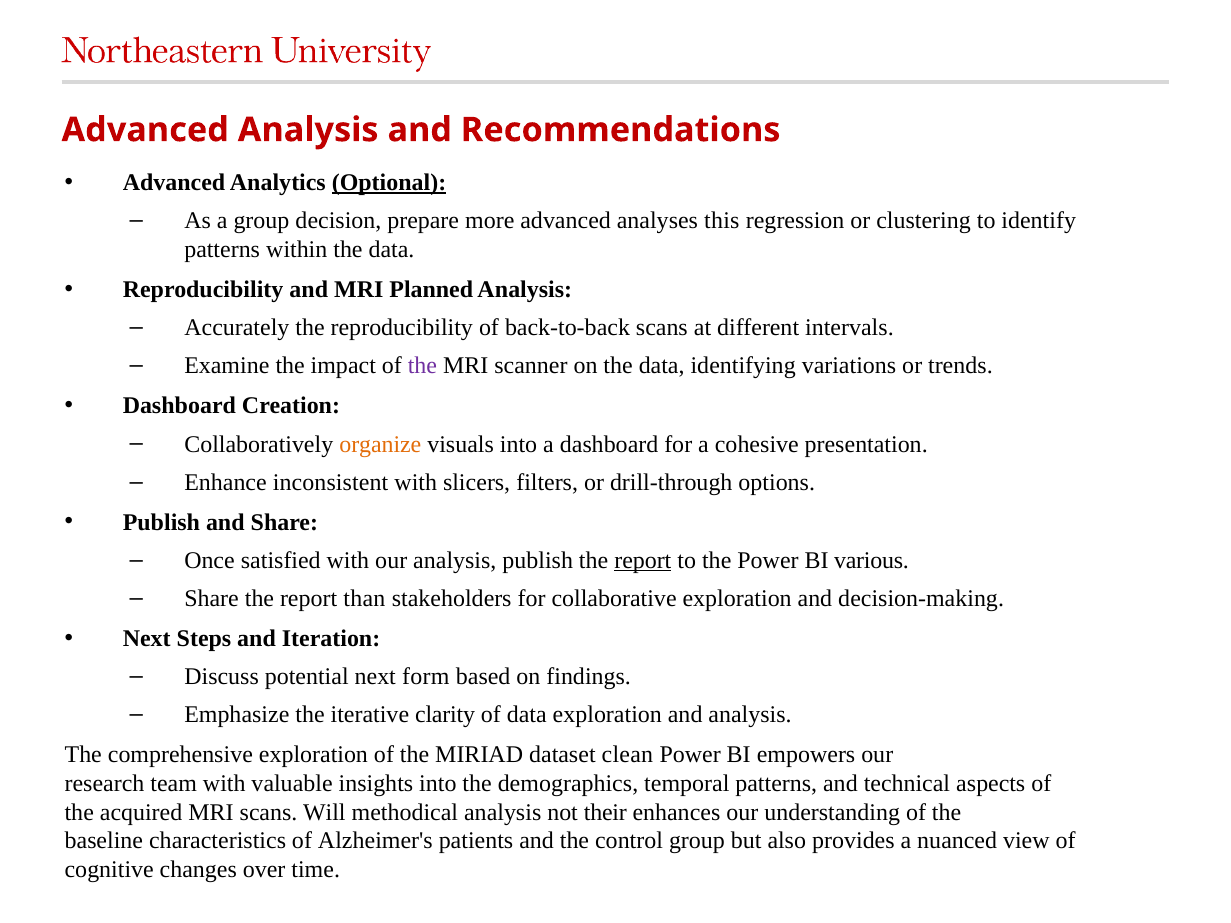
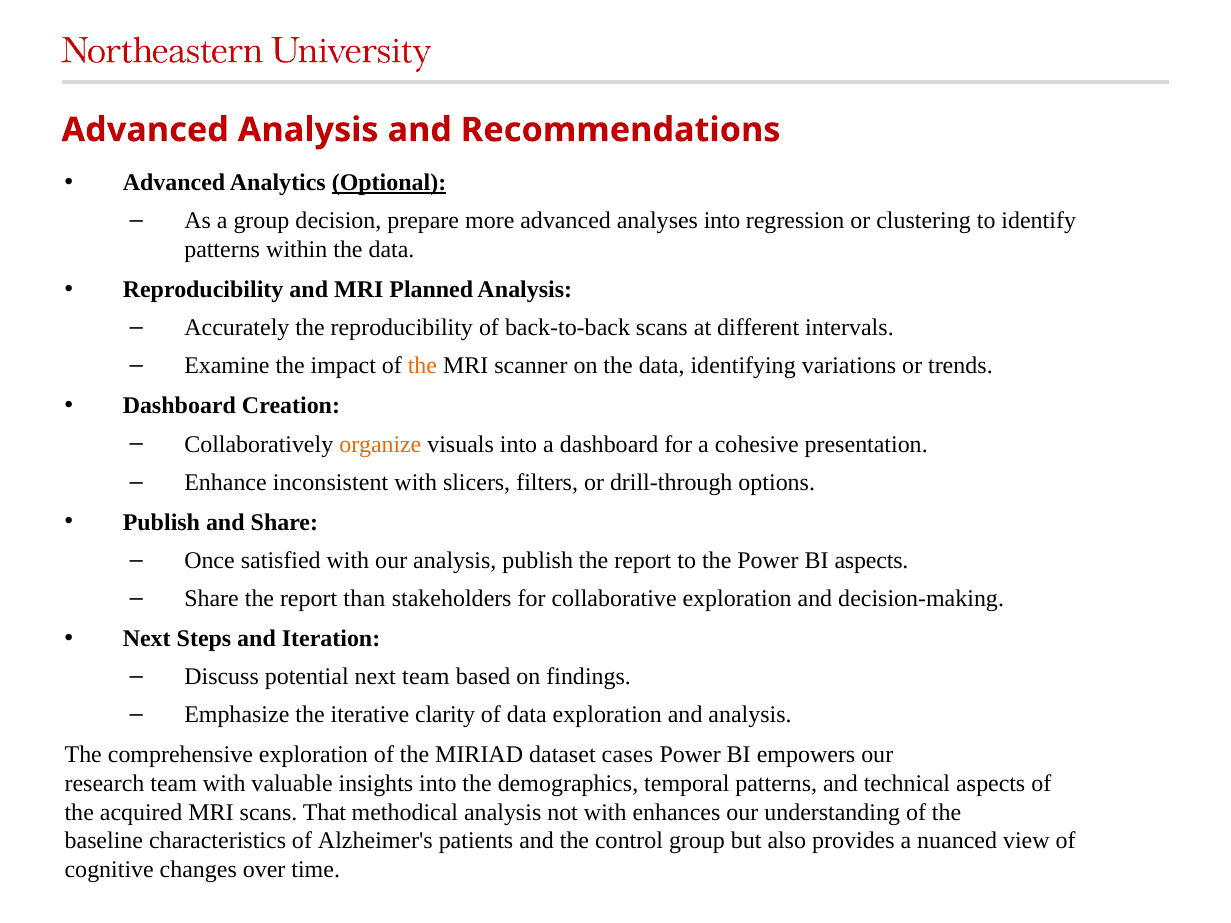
analyses this: this -> into (722, 221)
the colour: purple -> orange (422, 366)
report underline: present -> none (643, 561)
BI various: various -> aspects (871, 561)
next form: form -> team (426, 677)
clean: clean -> cases (627, 755)
Will: Will -> That (324, 812)
not their: their -> with (605, 812)
